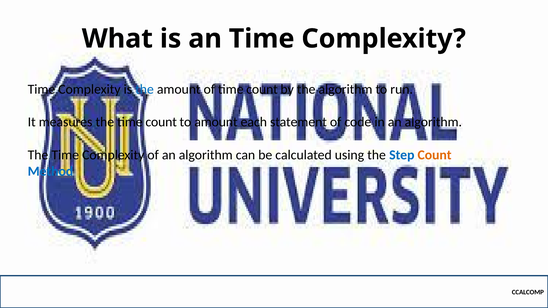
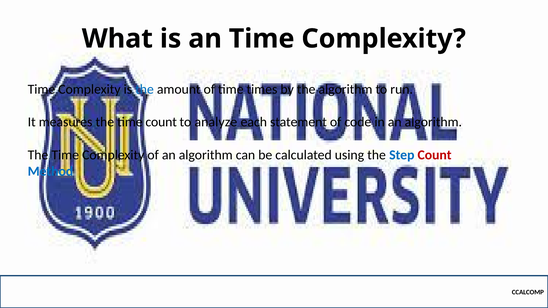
of time count: count -> times (262, 89)
to amount: amount -> analyze (216, 122)
Count colour: orange -> red (435, 155)
